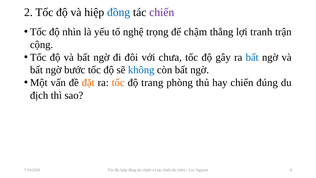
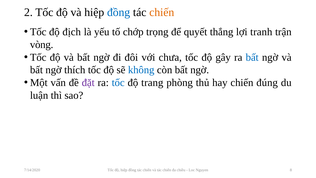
chiến colour: purple -> orange (162, 12)
nhìn: nhìn -> địch (72, 32)
nghệ: nghệ -> chớp (133, 32)
chậm: chậm -> quyết (196, 32)
cộng: cộng -> vòng (42, 45)
bước: bước -> thích (75, 70)
đặt colour: orange -> purple (88, 83)
tốc colour: orange -> blue (118, 83)
địch: địch -> luận (39, 95)
